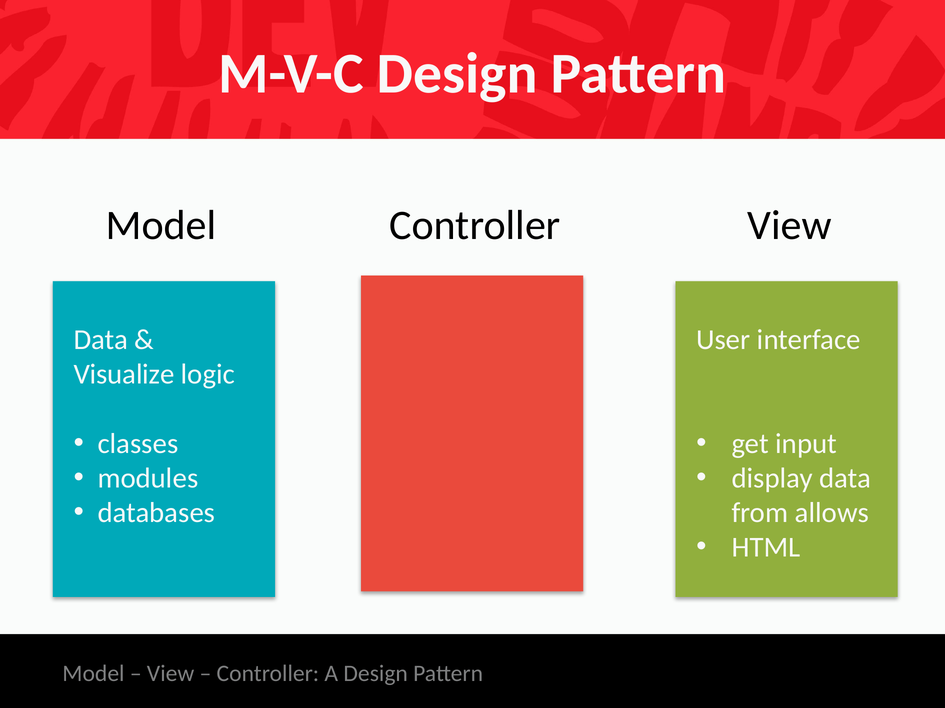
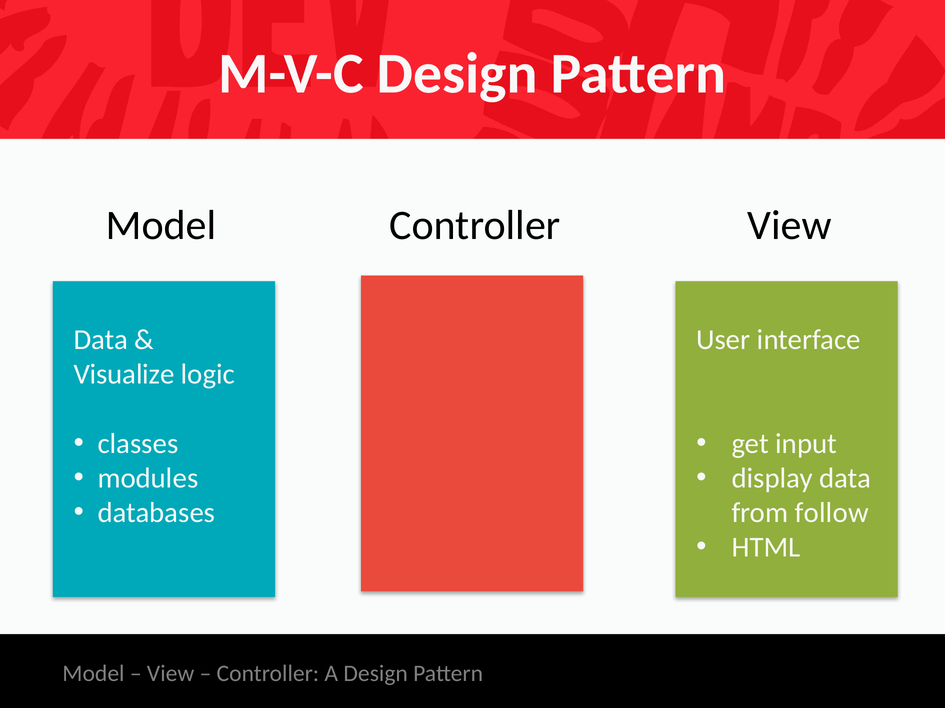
allows: allows -> follow (832, 513)
